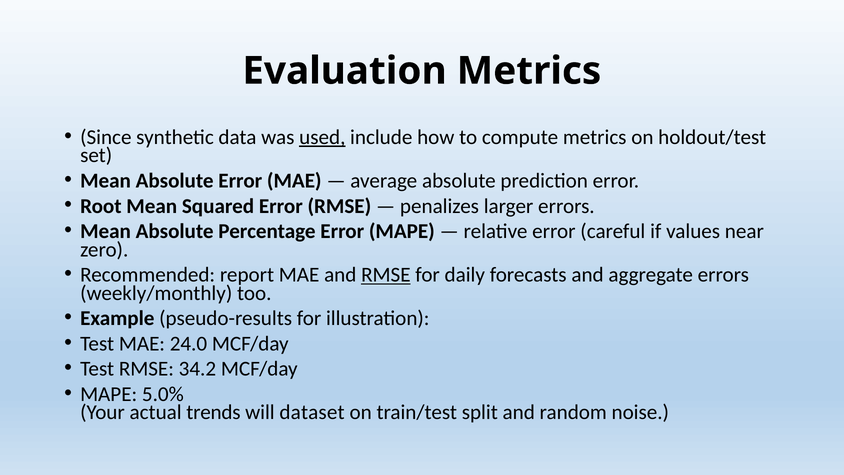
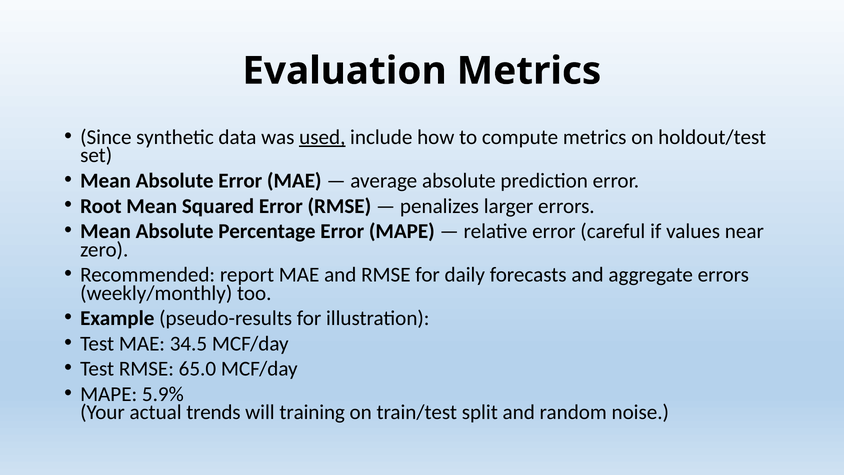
RMSE underline: present -> none (386, 275)
24.0: 24.0 -> 34.5 (188, 343)
34.2: 34.2 -> 65.0 (197, 369)
5.0%: 5.0% -> 5.9% (163, 394)
dataset: dataset -> training (312, 412)
